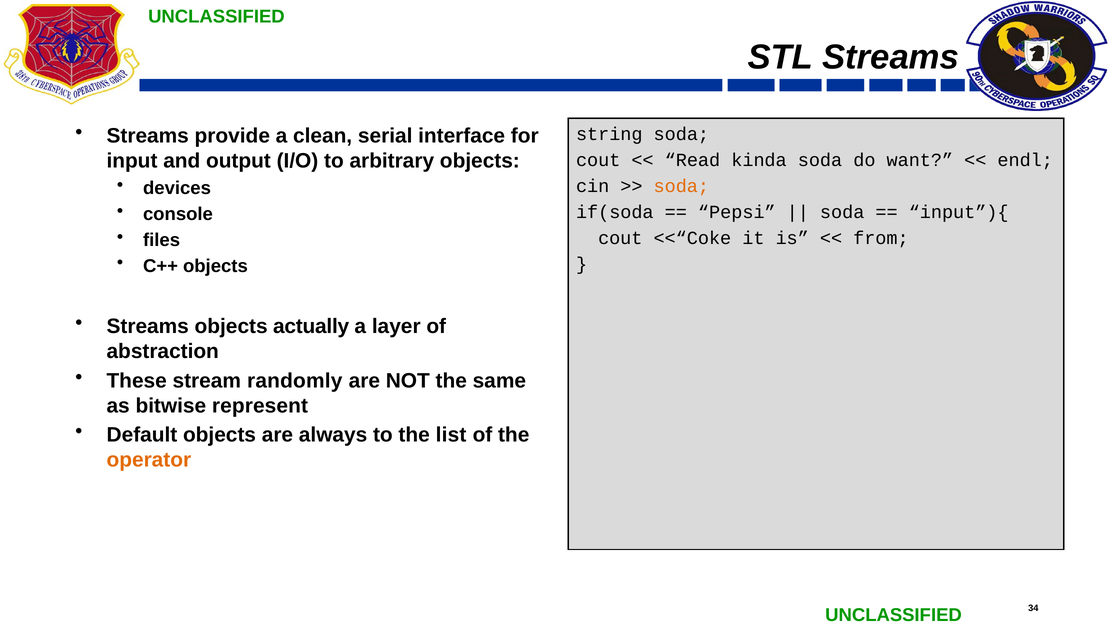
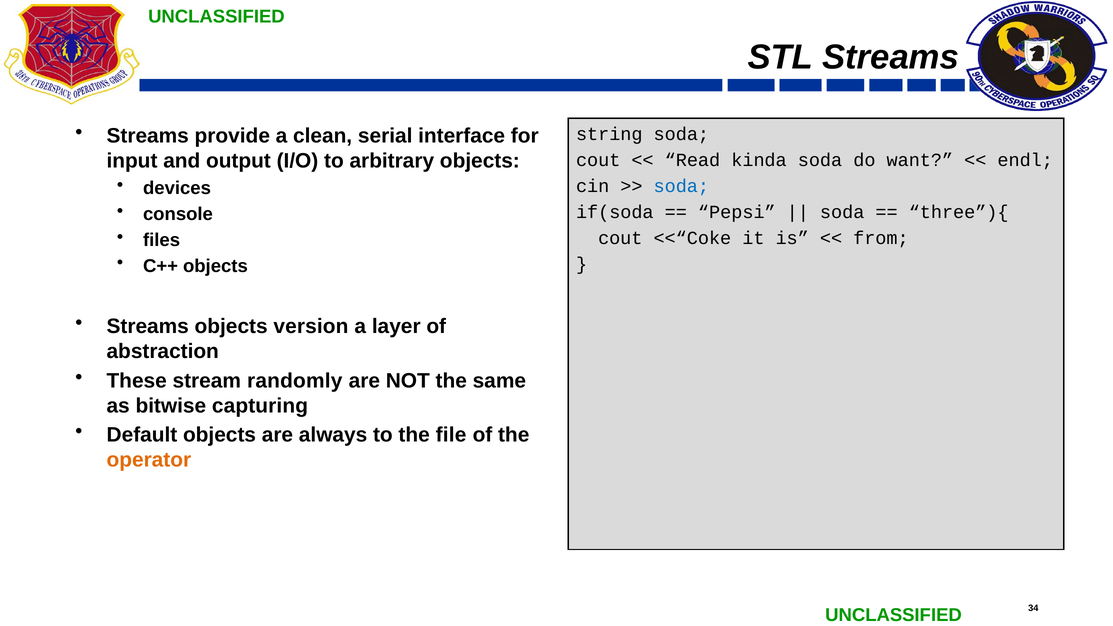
soda colour: orange -> blue (681, 186)
input”){: input”){ -> three”){ (959, 212)
actually: actually -> version (311, 326)
represent: represent -> capturing (260, 406)
list: list -> file (451, 435)
